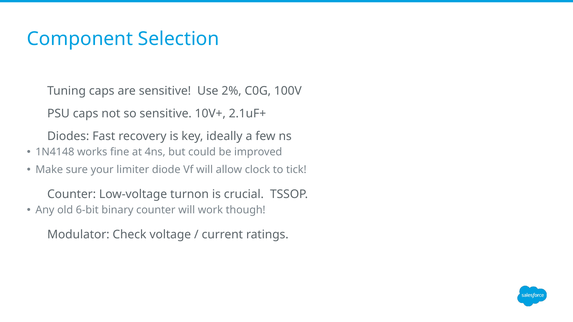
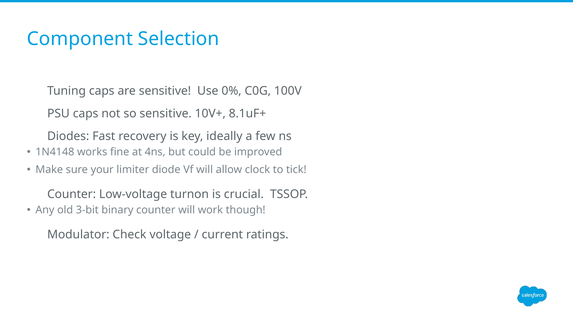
2%: 2% -> 0% (232, 91)
2.1uF+: 2.1uF+ -> 8.1uF+ (247, 114)
6-bit: 6-bit -> 3-bit (87, 210)
